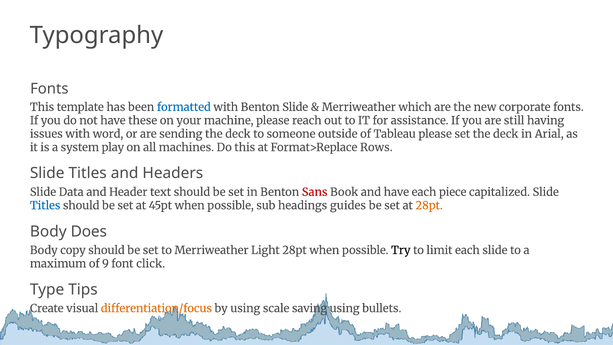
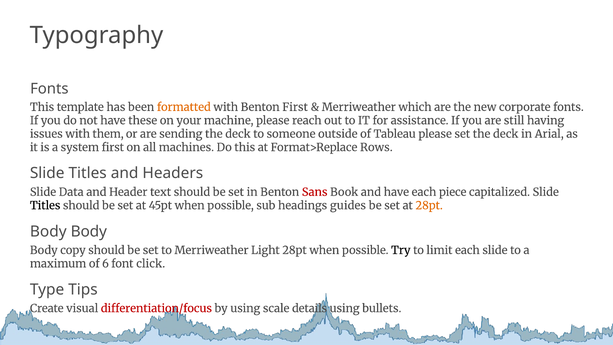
formatted colour: blue -> orange (184, 107)
Benton Slide: Slide -> First (295, 107)
word: word -> them (108, 134)
system play: play -> first (113, 147)
Titles colour: blue -> black (45, 205)
Does: Does -> Body (89, 231)
9: 9 -> 6 (105, 264)
differentiation/focus colour: orange -> red (156, 308)
saving: saving -> details (310, 308)
